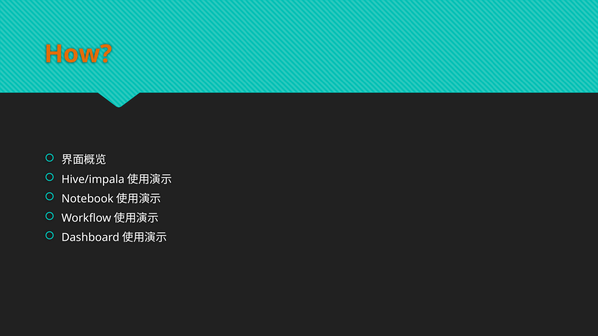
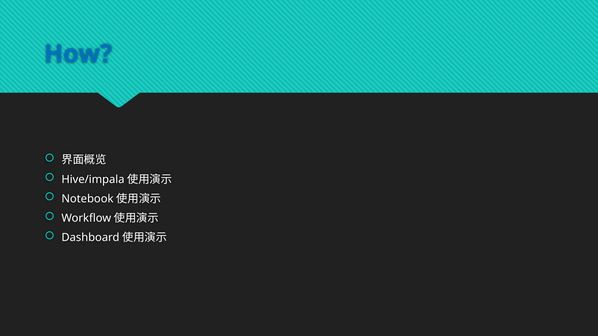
How colour: orange -> blue (78, 54)
